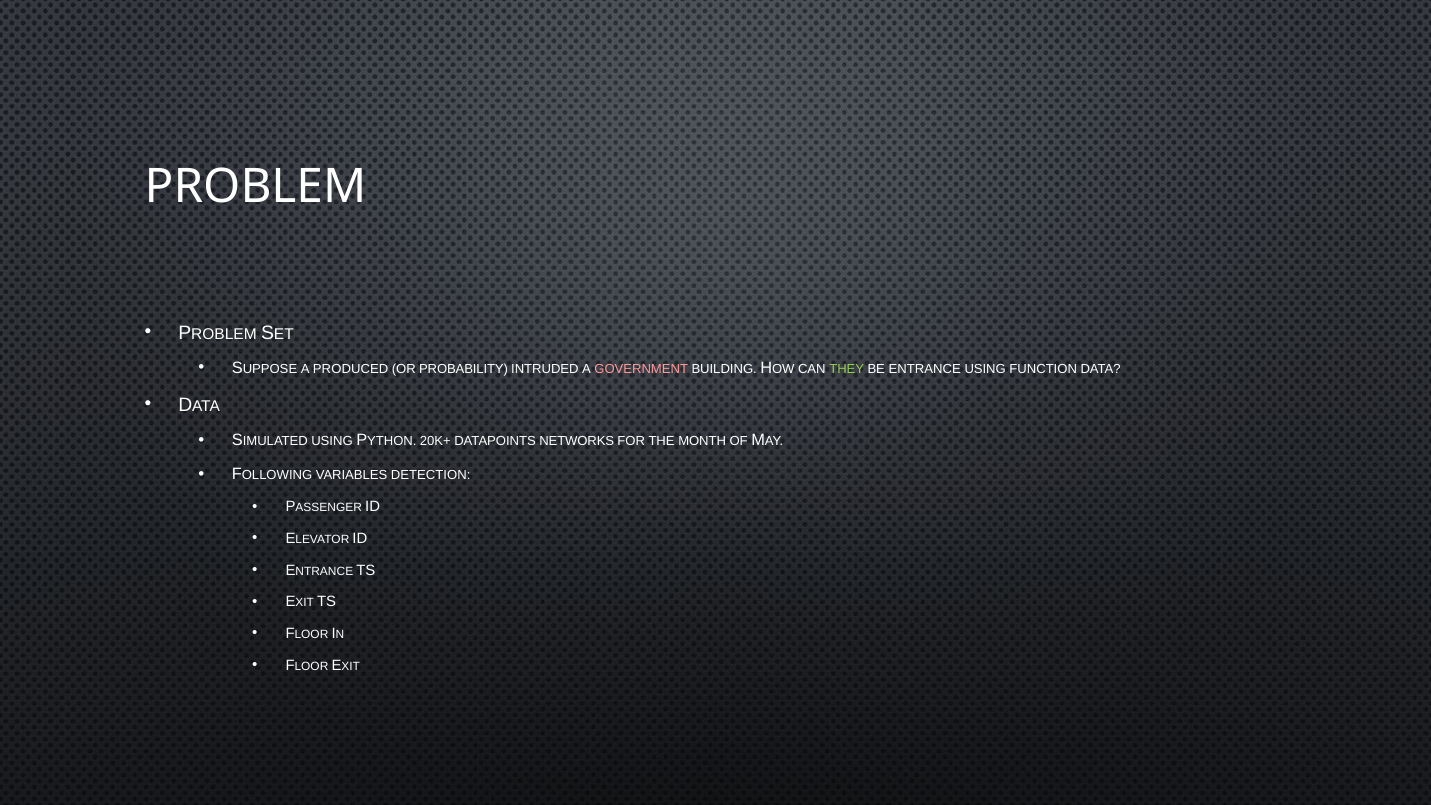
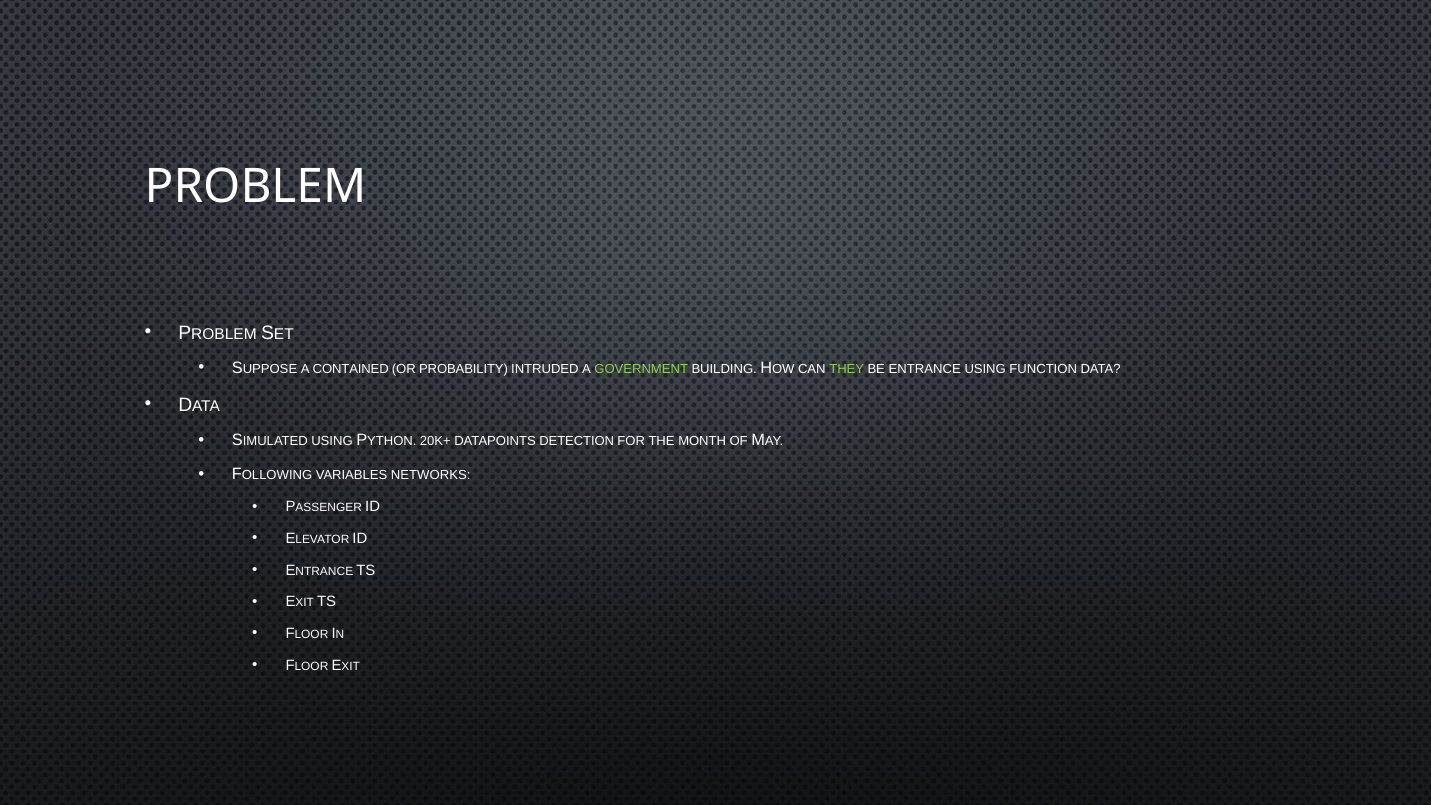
PRODUCED: PRODUCED -> CONTAINED (351, 369)
GOVERNMENT colour: pink -> light green (641, 369)
NETWORKS: NETWORKS -> DETECTION (577, 442)
DETECTION: DETECTION -> NETWORKS (431, 476)
